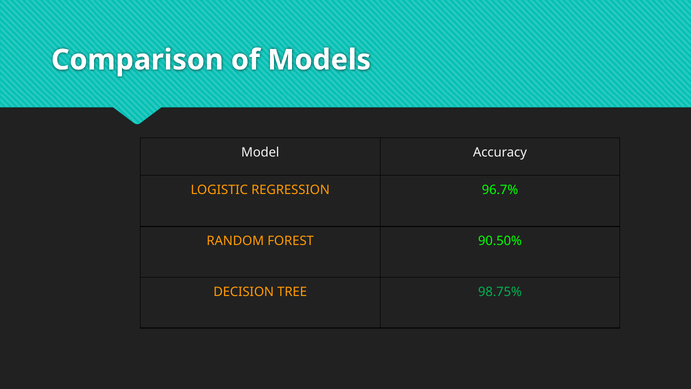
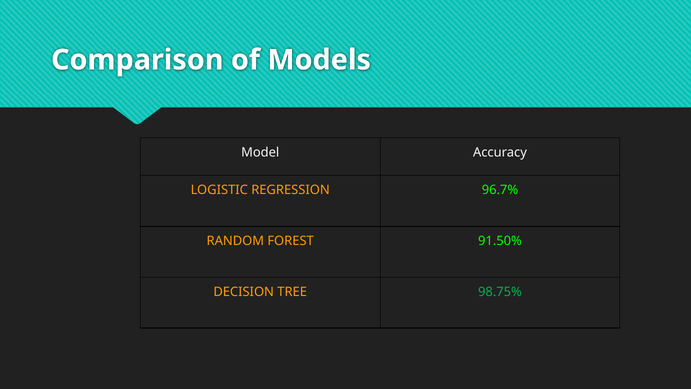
90.50%: 90.50% -> 91.50% (500, 241)
